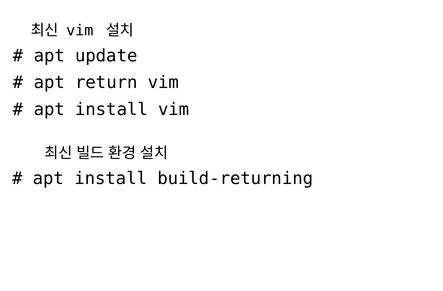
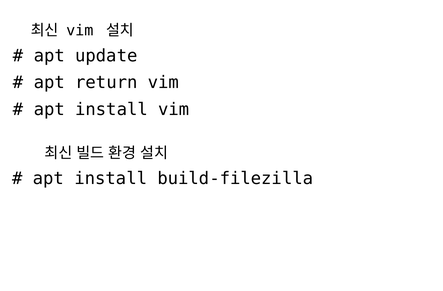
build-returning: build-returning -> build-filezilla (235, 178)
